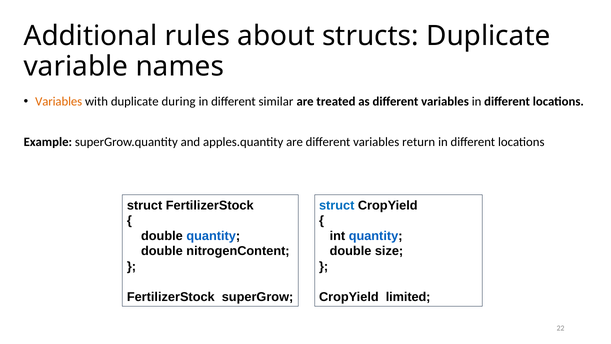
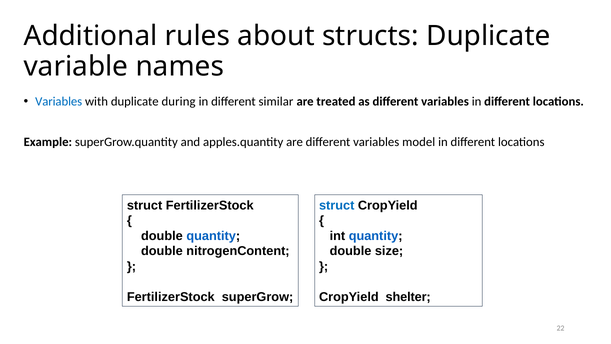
Variables colour: orange -> blue (59, 102)
return: return -> model (419, 142)
limited: limited -> shelter (408, 297)
